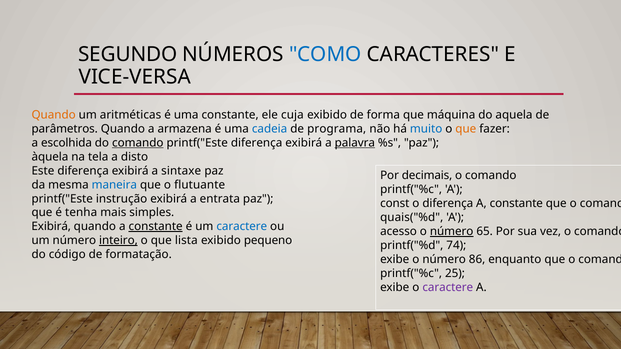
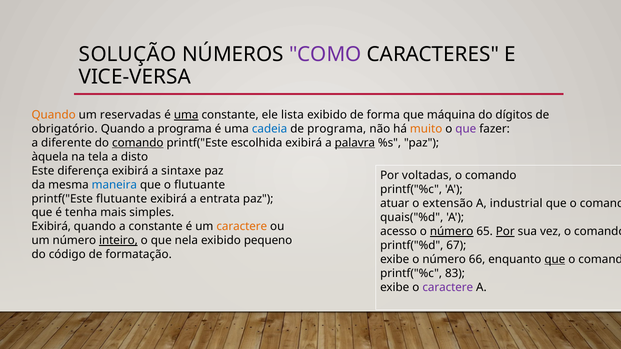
SEGUNDO: SEGUNDO -> SOLUÇÃO (128, 54)
COMO colour: blue -> purple (325, 54)
aritméticas: aritméticas -> reservadas (130, 115)
uma underline: none -> present (186, 115)
cuja: cuja -> lista (292, 115)
aquela: aquela -> dígitos (514, 115)
parâmetros: parâmetros -> obrigatório (65, 129)
a armazena: armazena -> programa (185, 129)
muito colour: blue -> orange (426, 129)
que colour: orange -> purple (466, 129)
escolhida: escolhida -> diferente (66, 143)
printf("Este diferença: diferença -> escolhida (257, 143)
decimais: decimais -> voltadas (427, 176)
printf("Este instrução: instrução -> flutuante (122, 199)
const: const -> atuar (395, 204)
o diferença: diferença -> extensão (448, 204)
constante: constante -> industrial (516, 204)
constante underline: present -> none (156, 227)
caractere colour: blue -> orange (242, 227)
Por underline: none -> present (505, 232)
lista: lista -> nela (186, 241)
74: 74 -> 67 (456, 246)
86: 86 -> 66 (477, 260)
que underline: none -> present (555, 260)
25: 25 -> 83 (455, 274)
